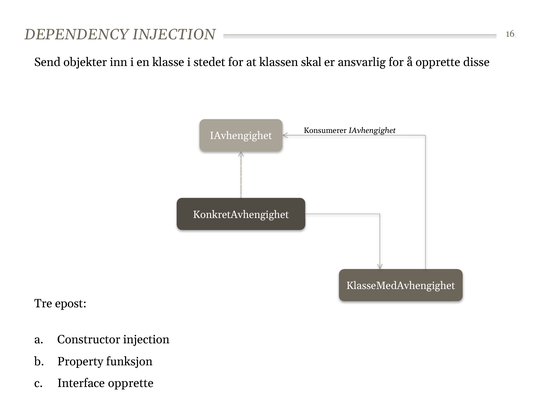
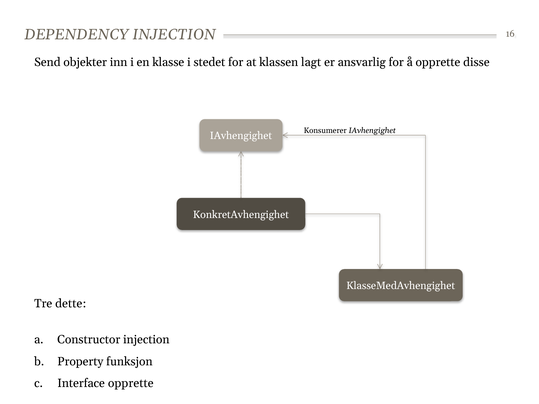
skal: skal -> lagt (311, 62)
epost: epost -> dette (71, 304)
